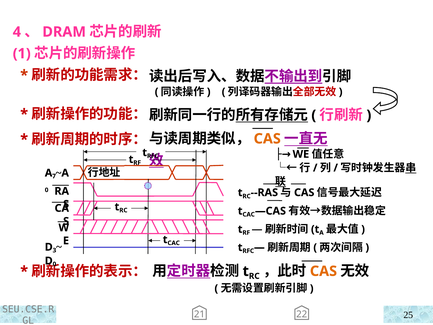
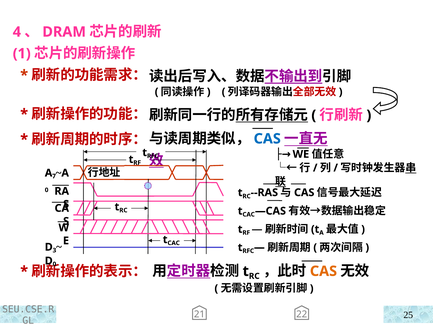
CAS colour: orange -> blue (267, 139)
